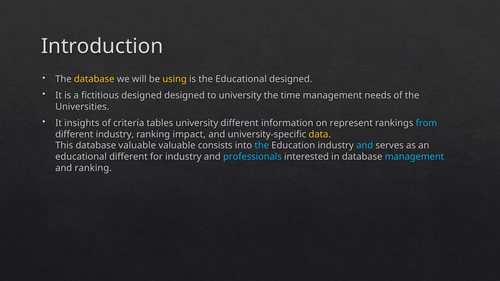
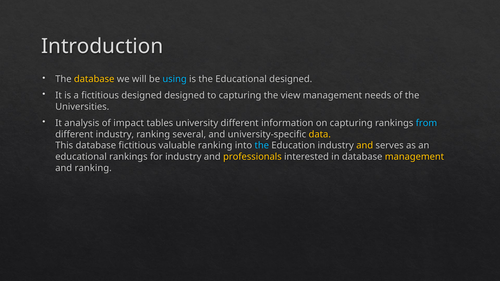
using colour: yellow -> light blue (175, 79)
to university: university -> capturing (240, 95)
time: time -> view (291, 95)
insights: insights -> analysis (82, 123)
criteria: criteria -> impact (129, 123)
on represent: represent -> capturing (351, 123)
impact: impact -> several (189, 134)
database valuable: valuable -> fictitious (137, 146)
valuable consists: consists -> ranking (215, 146)
and colour: light blue -> yellow (365, 146)
educational different: different -> rankings (128, 157)
professionals colour: light blue -> yellow (252, 157)
management colour: light blue -> yellow (414, 157)
